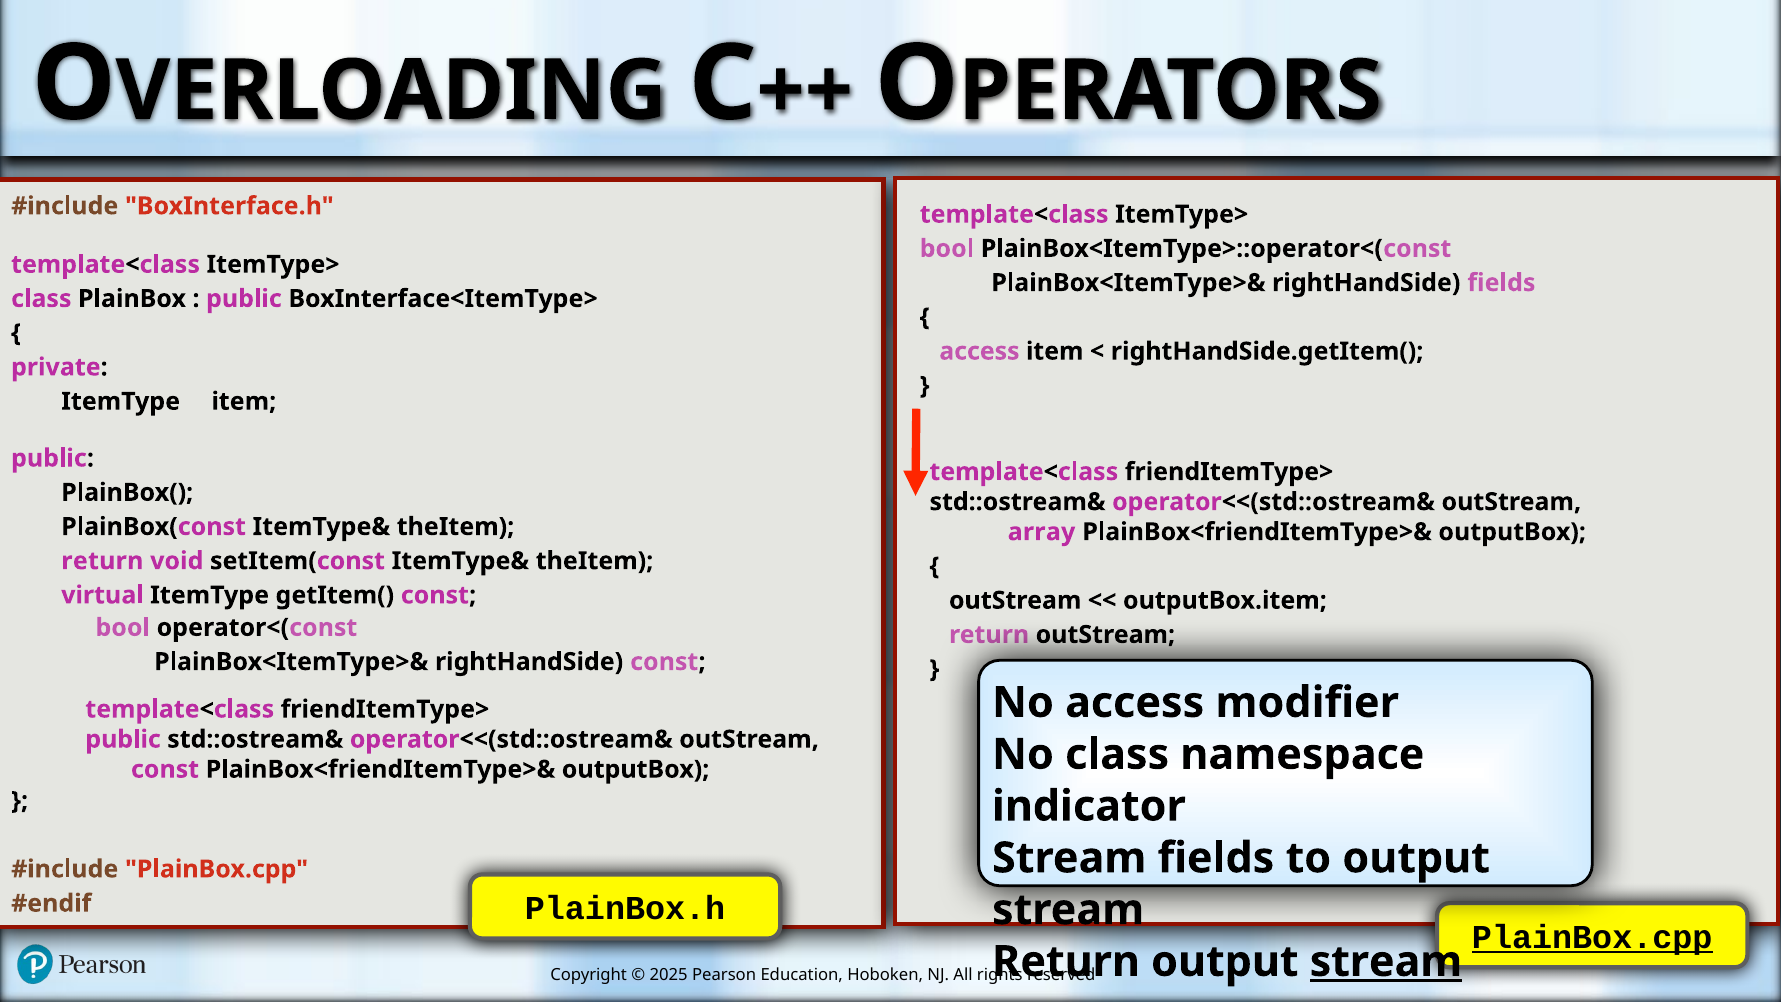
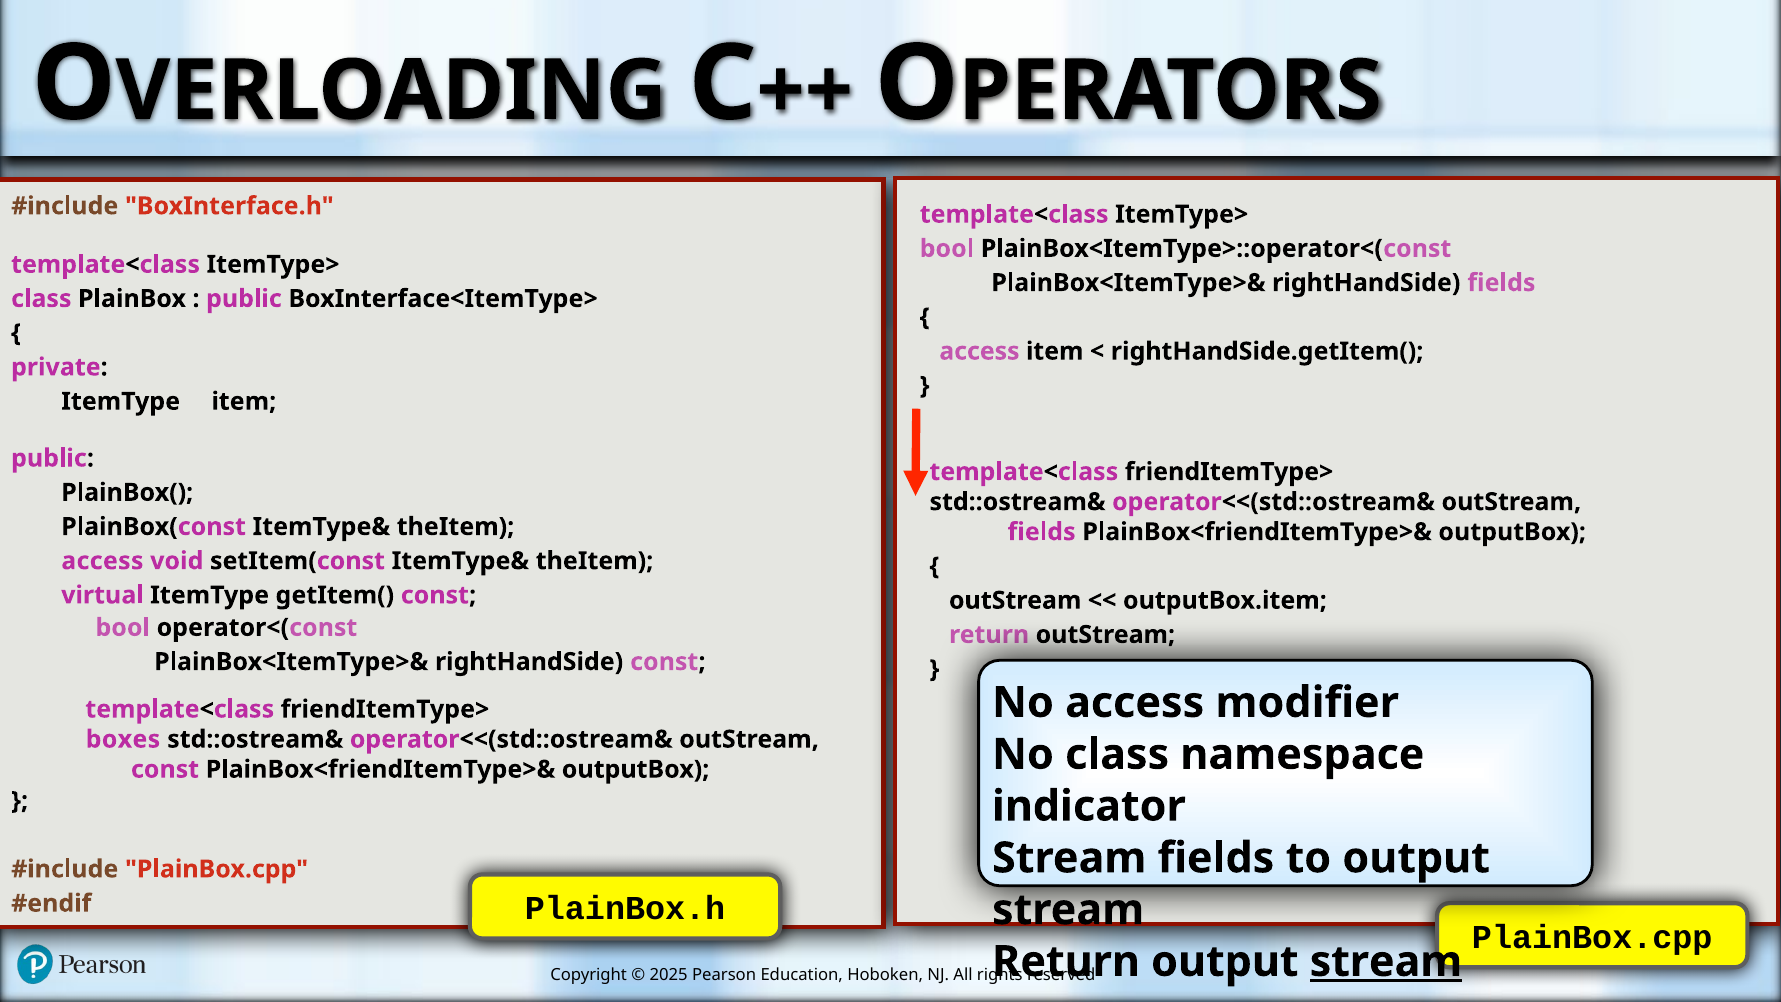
array: array -> fields (1042, 532)
return: return -> access (102, 561)
public: public -> boxes (123, 739)
PlainBox.cpp underline: present -> none (1592, 937)
